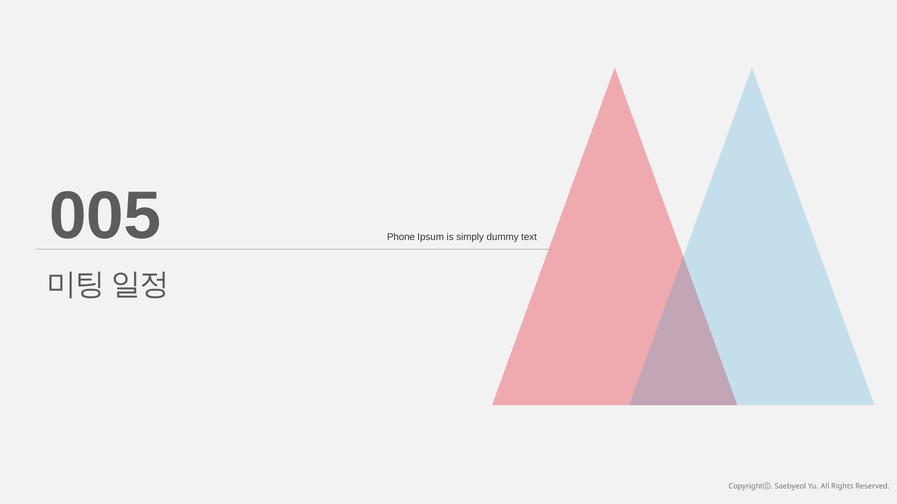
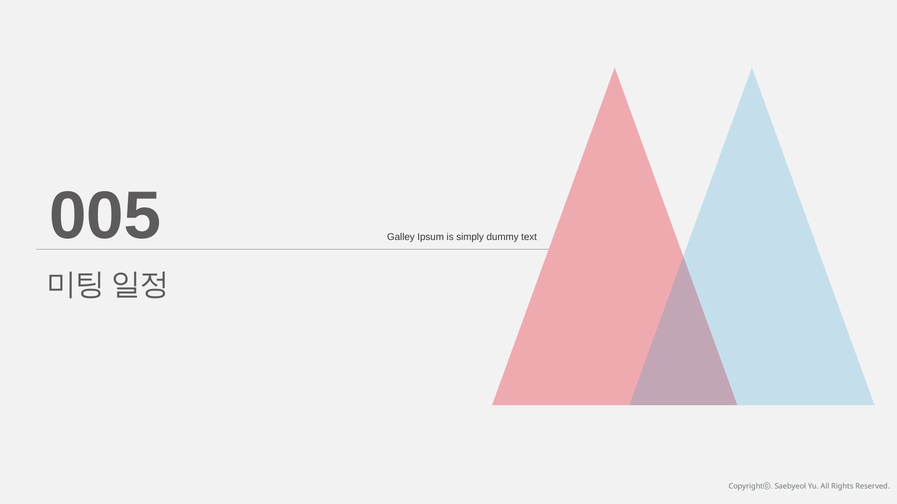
Phone: Phone -> Galley (401, 237)
